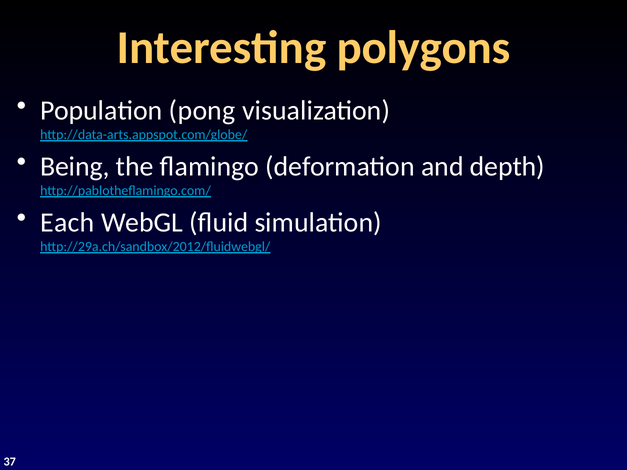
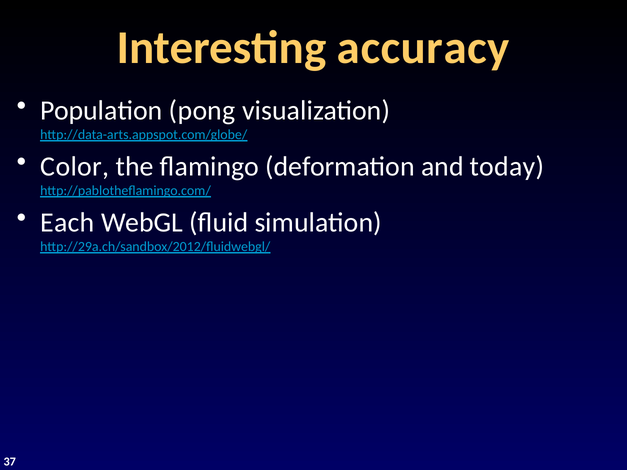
polygons: polygons -> accuracy (423, 48)
Being: Being -> Color (75, 167)
depth: depth -> today (507, 167)
